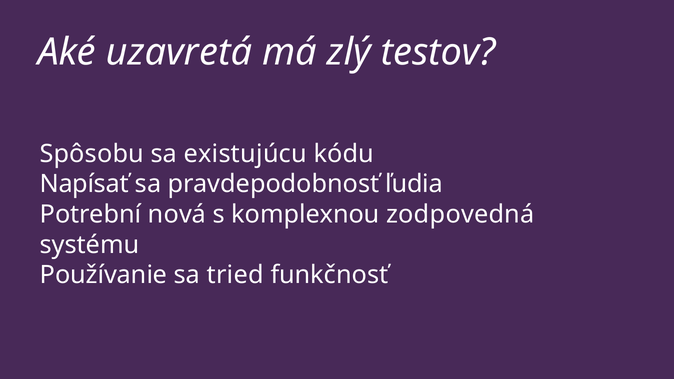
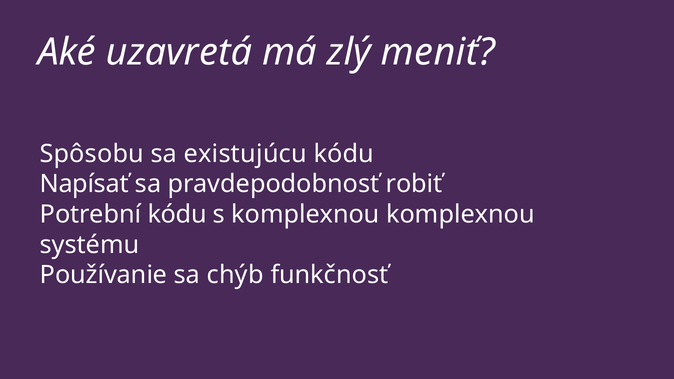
testov: testov -> meniť (438, 52)
ľudia: ľudia -> robiť (414, 184)
Potrební nová: nová -> kódu (177, 214)
komplexnou zodpovedná: zodpovedná -> komplexnou (461, 214)
tried: tried -> chýb (235, 275)
